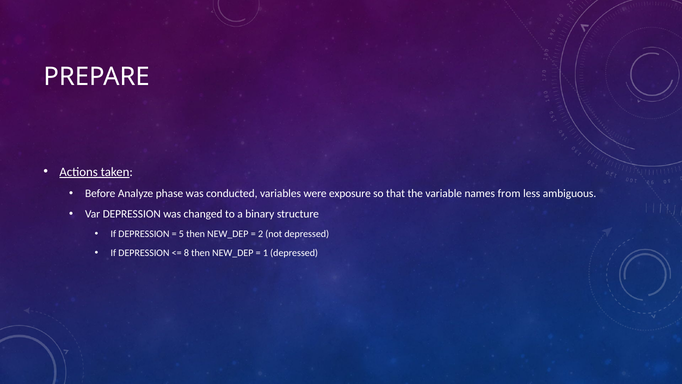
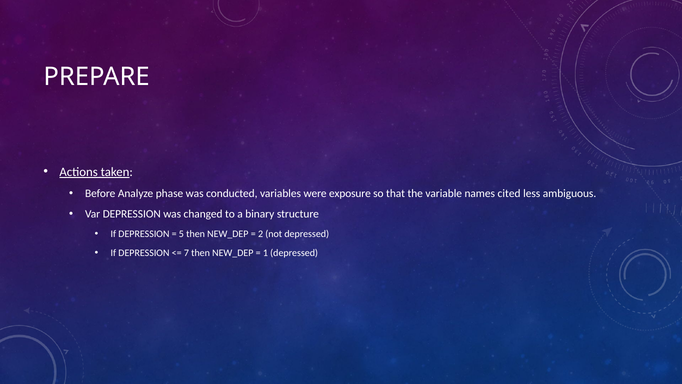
from: from -> cited (509, 193)
8: 8 -> 7 (186, 253)
